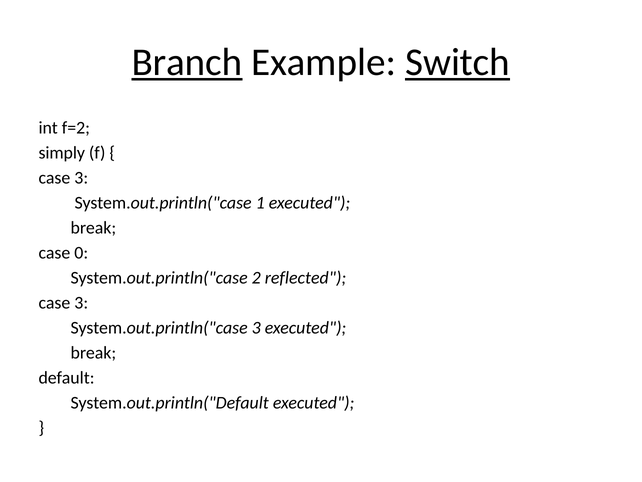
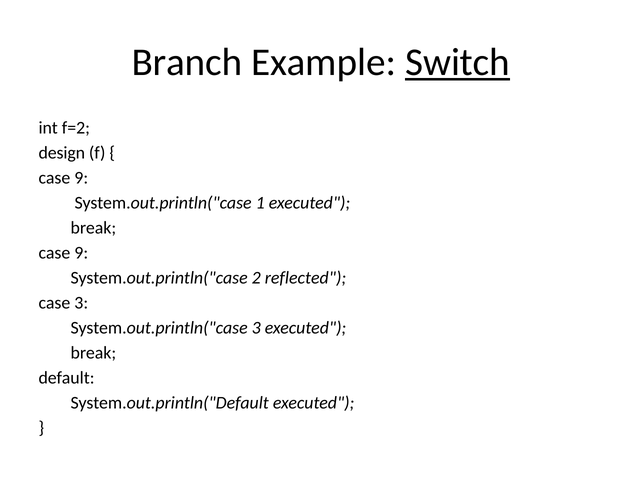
Branch underline: present -> none (187, 62)
simply: simply -> design (62, 152)
3: 3 -> 9 (81, 177)
0: 0 -> 9 (81, 252)
